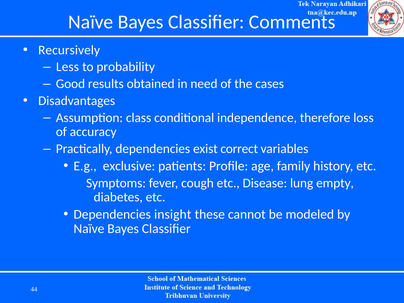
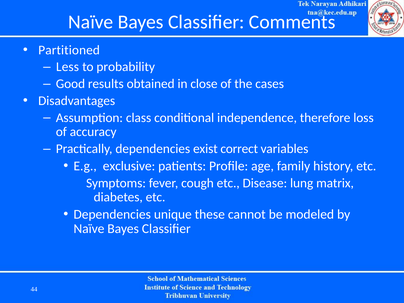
Recursively: Recursively -> Partitioned (69, 50)
need: need -> close (204, 84)
empty: empty -> matrix (335, 183)
insight: insight -> unique (173, 214)
